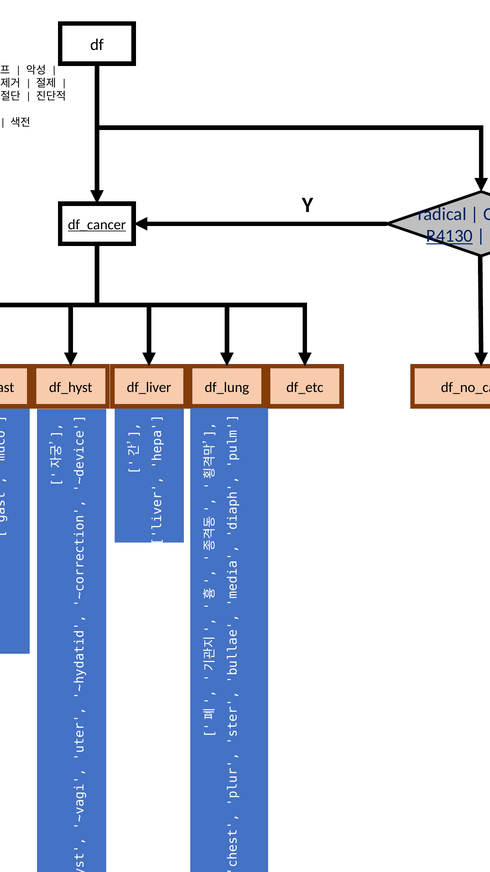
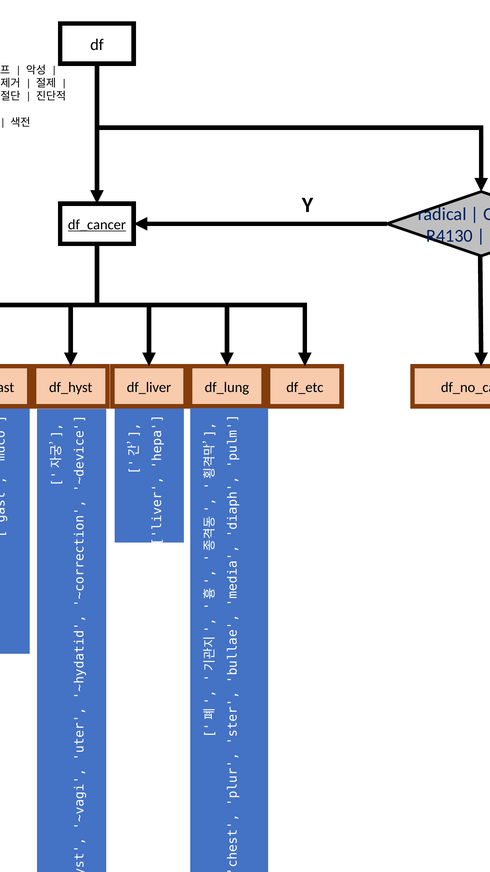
R4130 underline: present -> none (449, 236)
